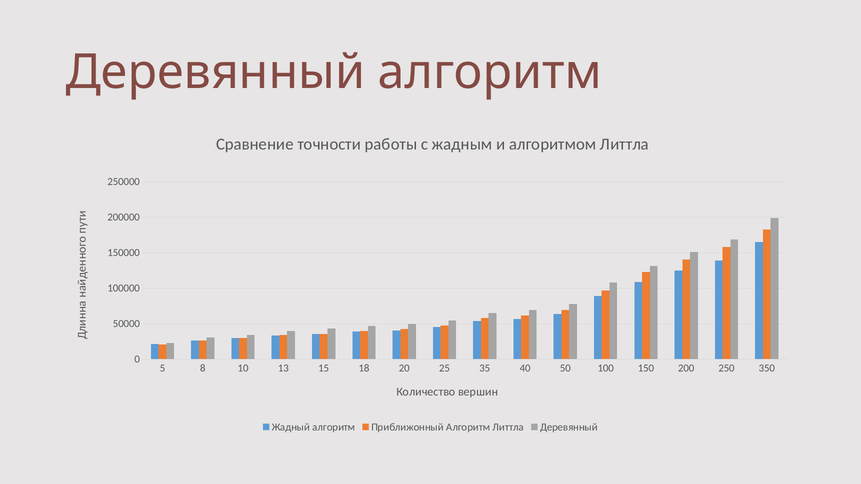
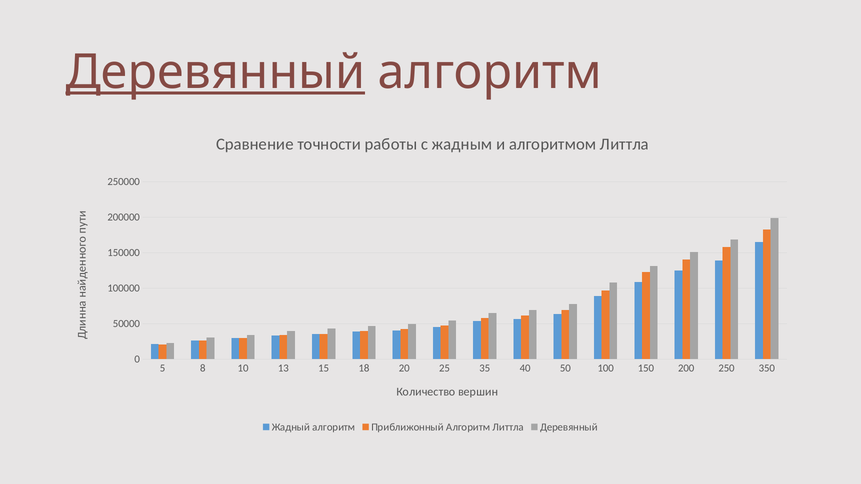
Деревянный underline: none -> present (215, 72)
